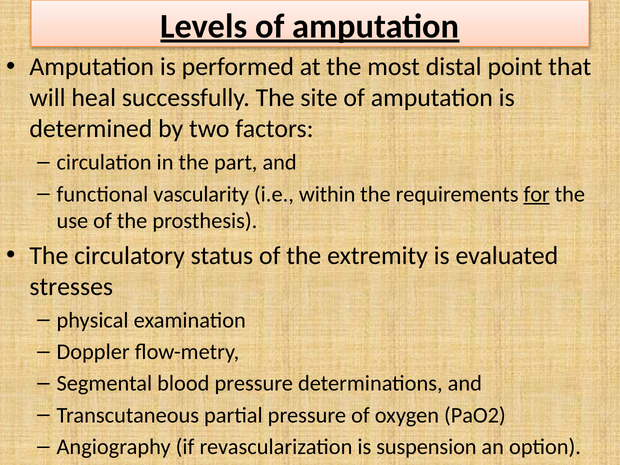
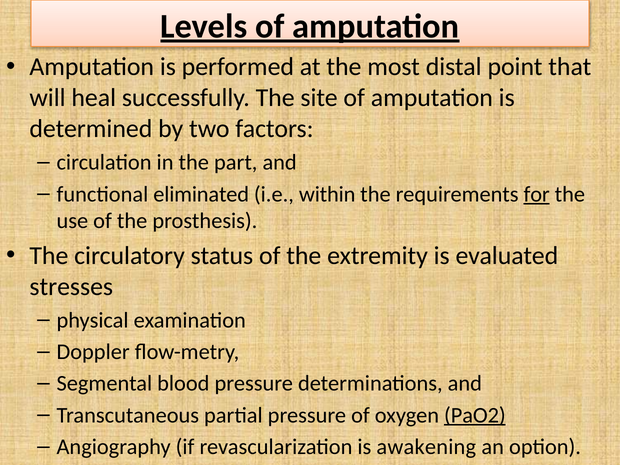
vascularity: vascularity -> eliminated (201, 194)
PaO2 underline: none -> present (475, 415)
suspension: suspension -> awakening (426, 447)
